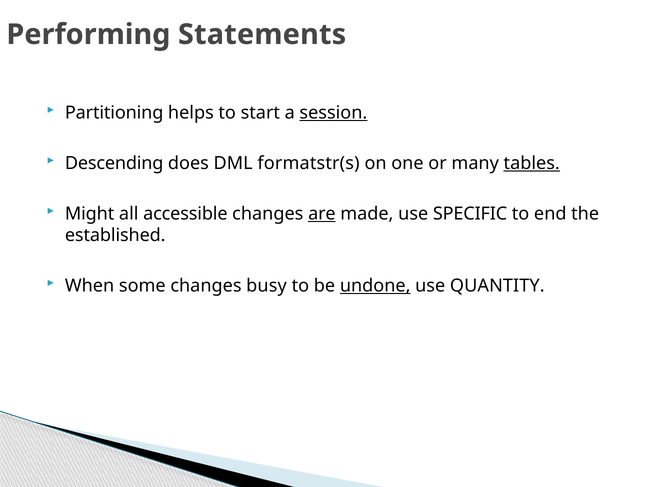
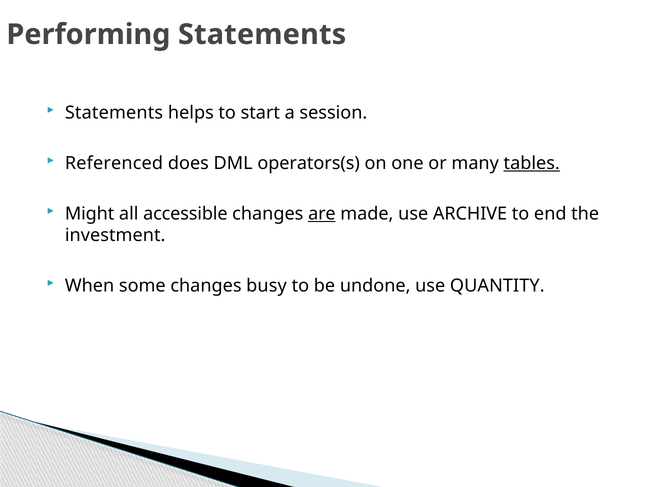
Partitioning: Partitioning -> Statements (114, 113)
session underline: present -> none (333, 113)
Descending: Descending -> Referenced (114, 163)
formatstr(s: formatstr(s -> operators(s (309, 163)
SPECIFIC: SPECIFIC -> ARCHIVE (470, 214)
established: established -> investment (115, 236)
undone underline: present -> none (375, 286)
